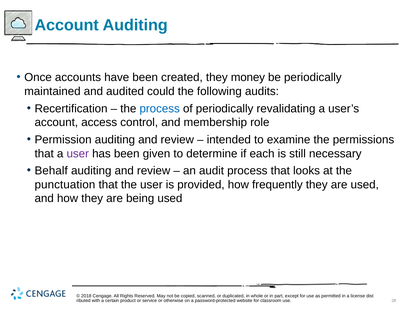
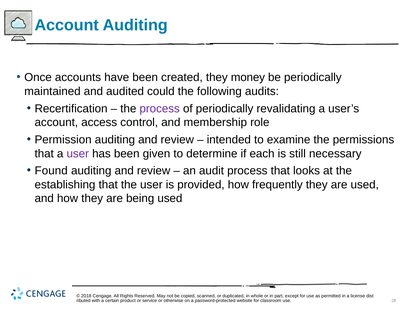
process colour: blue -> purple (160, 108)
Behalf: Behalf -> Found (51, 171)
punctuation: punctuation -> establishing (65, 184)
